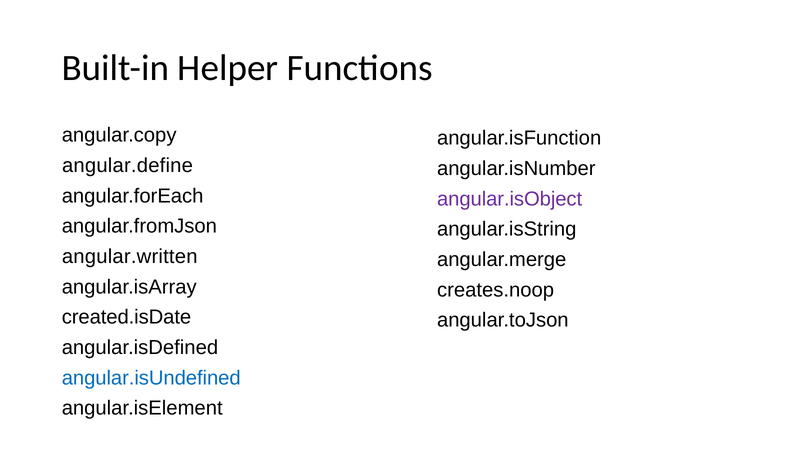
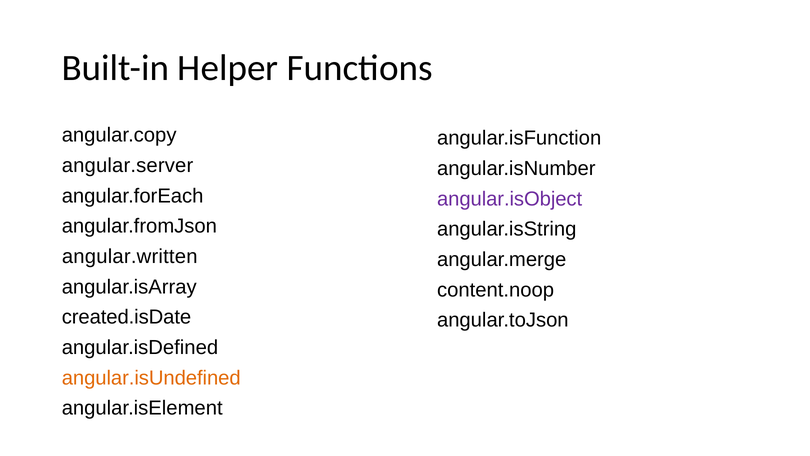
angular.define: angular.define -> angular.server (128, 165)
creates.noop: creates.noop -> content.noop (496, 290)
angular.isUndefined colour: blue -> orange (151, 378)
